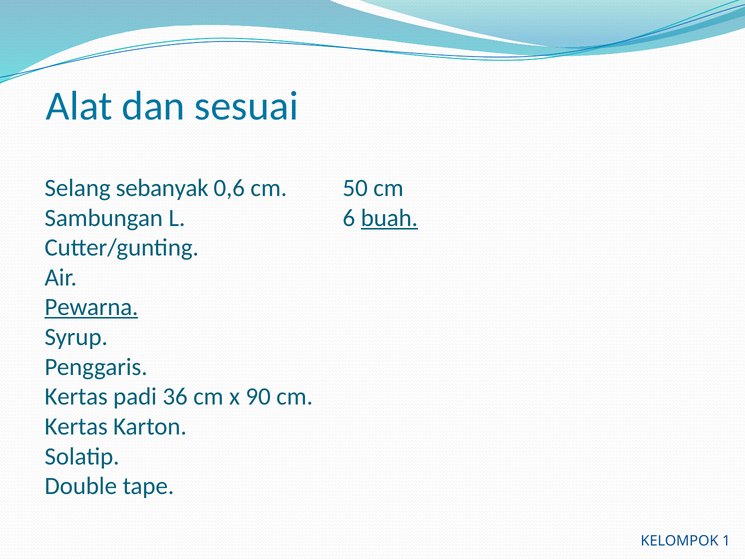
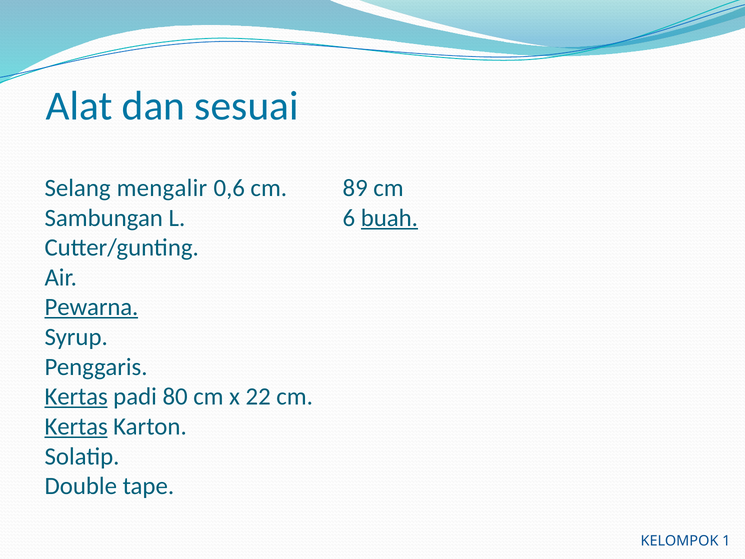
sebanyak: sebanyak -> mengalir (162, 188)
50: 50 -> 89 (355, 188)
Kertas underline: none -> present (76, 397)
36: 36 -> 80 (175, 397)
90: 90 -> 22 (258, 397)
Kertas underline: none -> present (76, 426)
